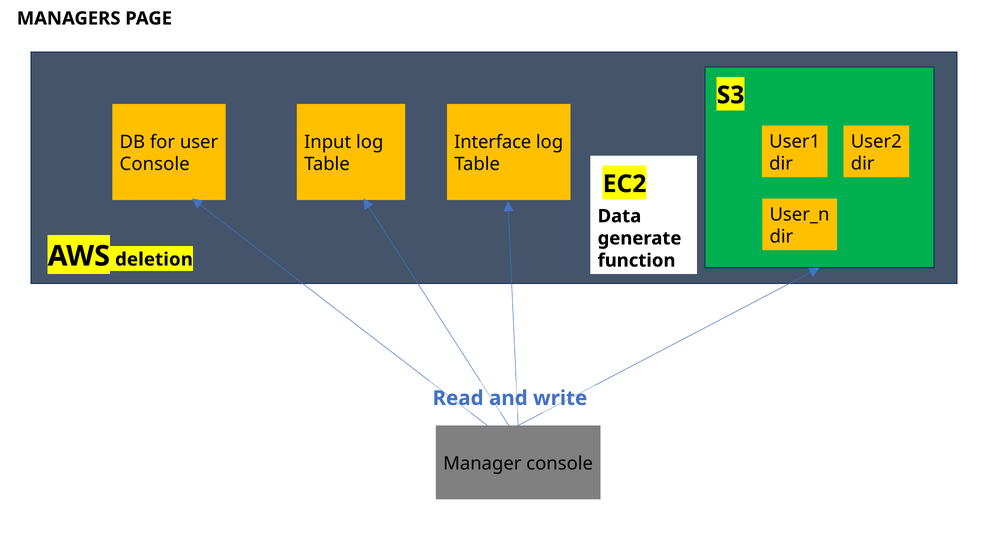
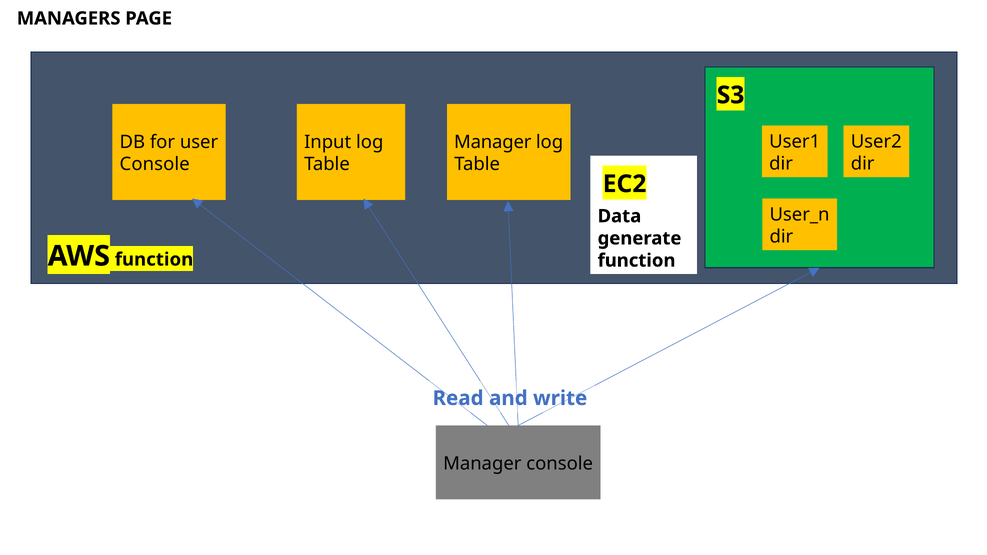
Interface: Interface -> Manager (493, 142)
AWS deletion: deletion -> function (154, 260)
